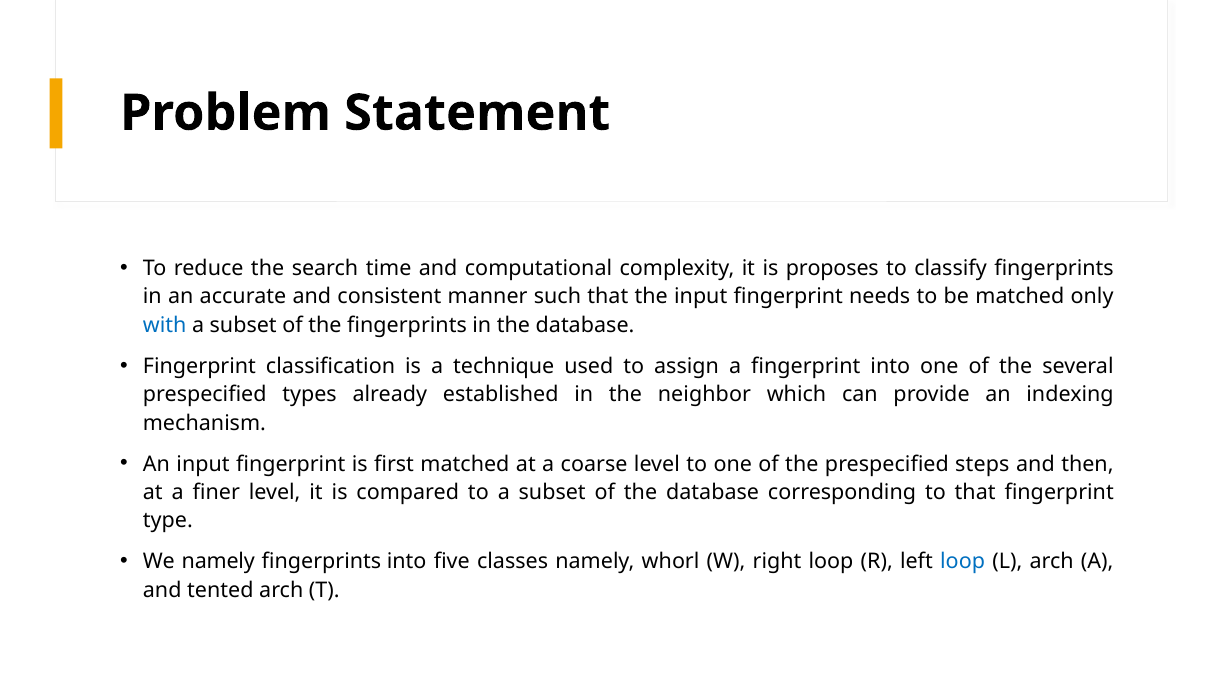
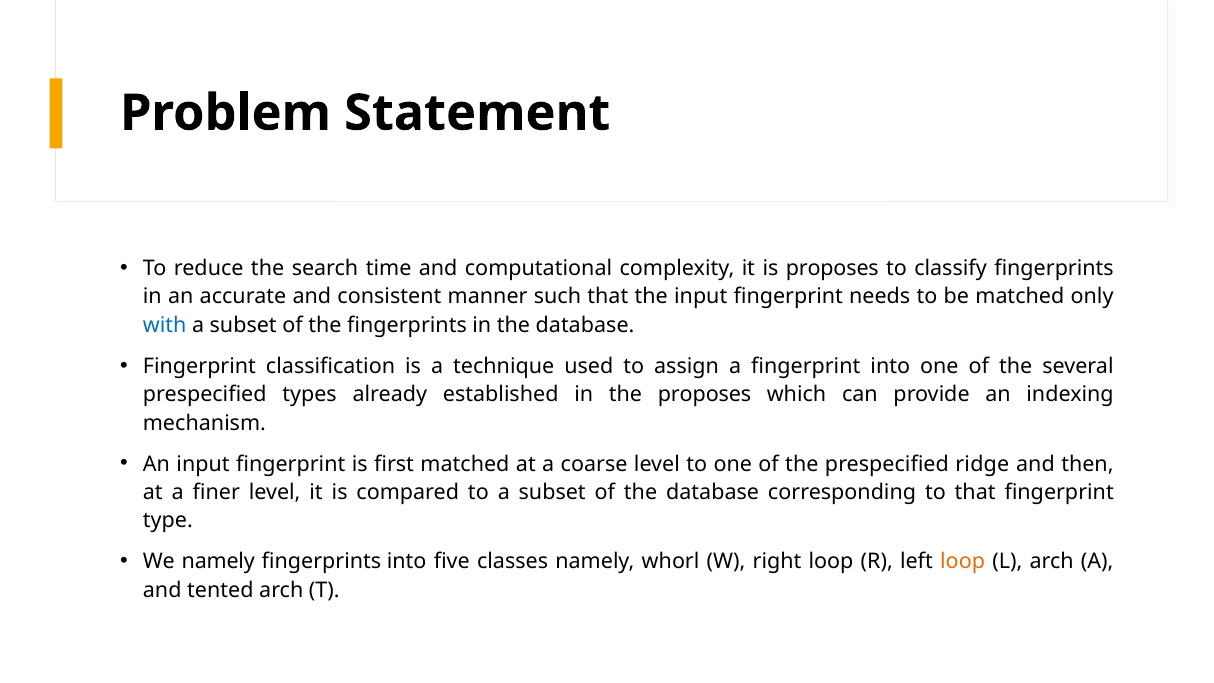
the neighbor: neighbor -> proposes (705, 394)
steps: steps -> ridge (982, 464)
loop colour: blue -> orange (963, 562)
